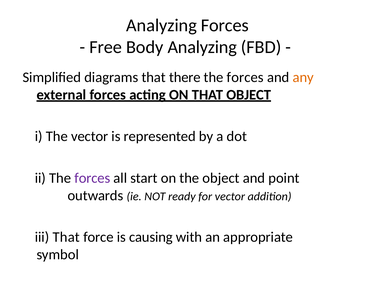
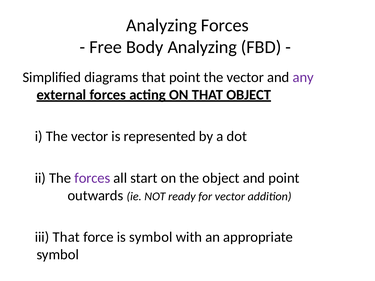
that there: there -> point (185, 77)
forces: forces -> vector (245, 77)
any colour: orange -> purple (303, 77)
is causing: causing -> symbol (151, 237)
